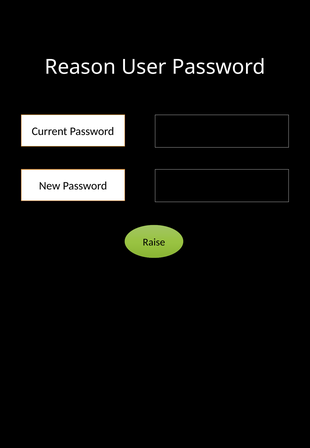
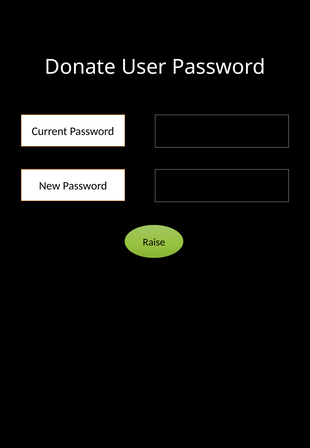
Reason: Reason -> Donate (80, 67)
